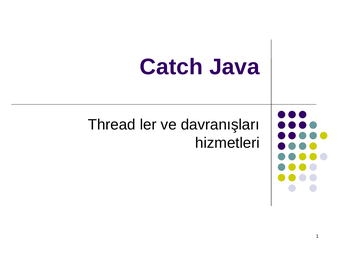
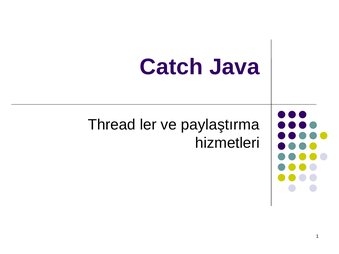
davranışları: davranışları -> paylaştırma (220, 125)
